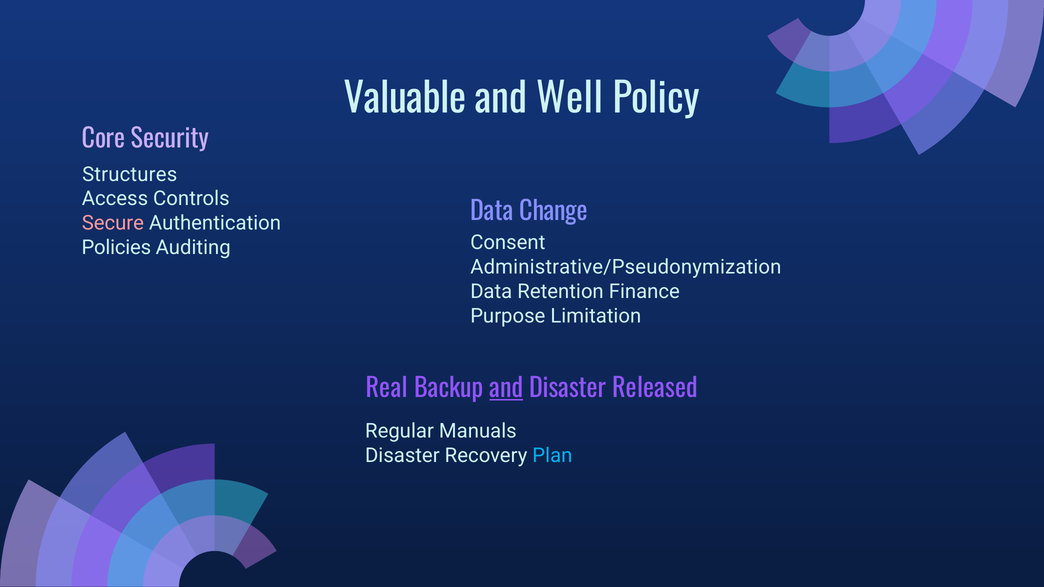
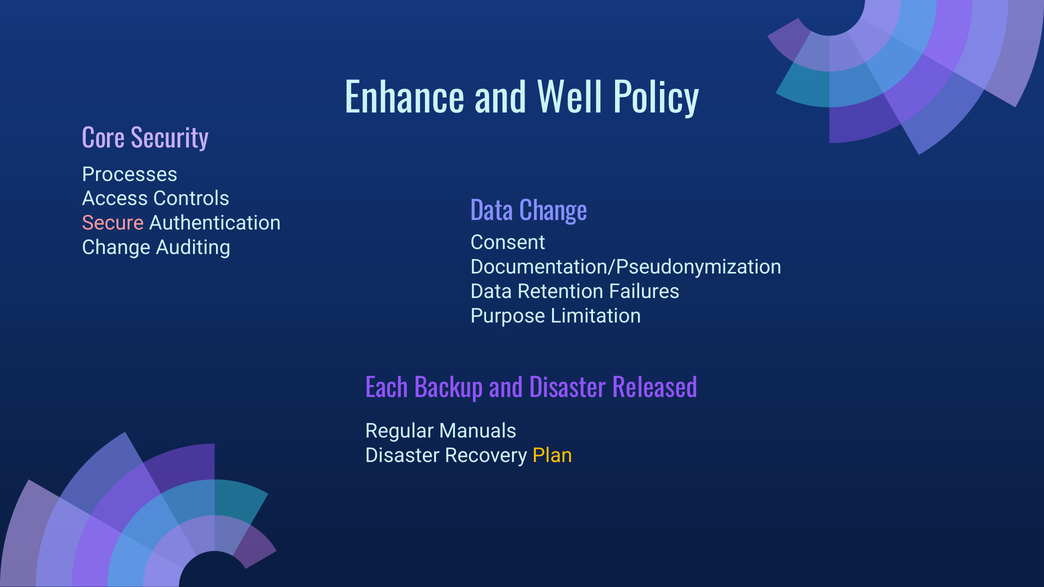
Valuable: Valuable -> Enhance (405, 99)
Structures: Structures -> Processes (130, 175)
Policies: Policies -> Change (116, 248)
Administrative/Pseudonymization: Administrative/Pseudonymization -> Documentation/Pseudonymization (626, 267)
Finance: Finance -> Failures (644, 292)
Real: Real -> Each (387, 389)
and underline: present -> none (506, 389)
Plan colour: light blue -> yellow (552, 456)
